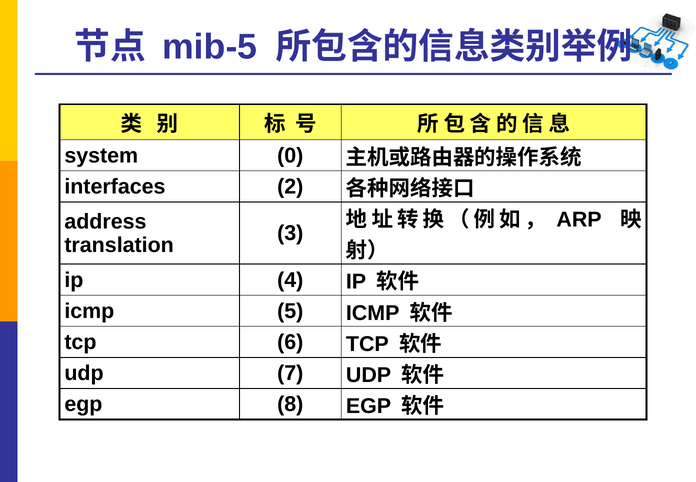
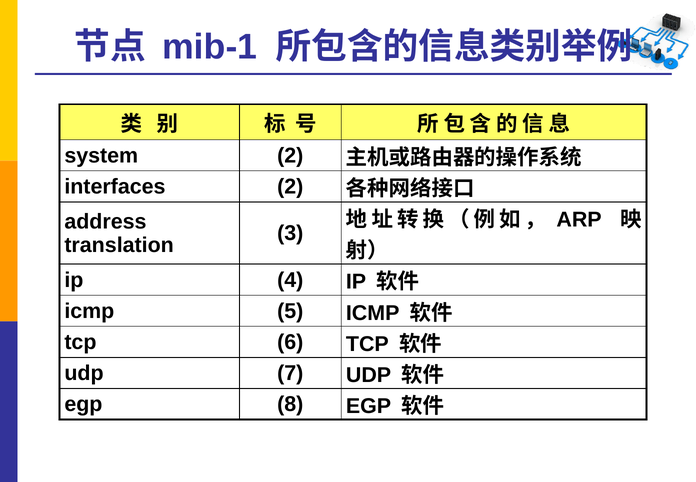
mib-5: mib-5 -> mib-1 (210, 47)
system 0: 0 -> 2 (290, 156)
